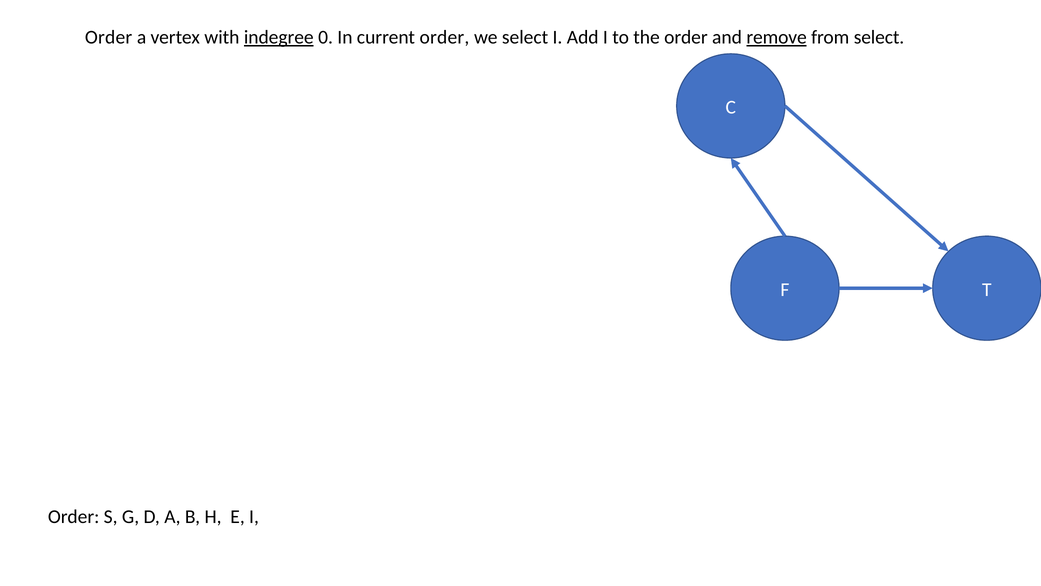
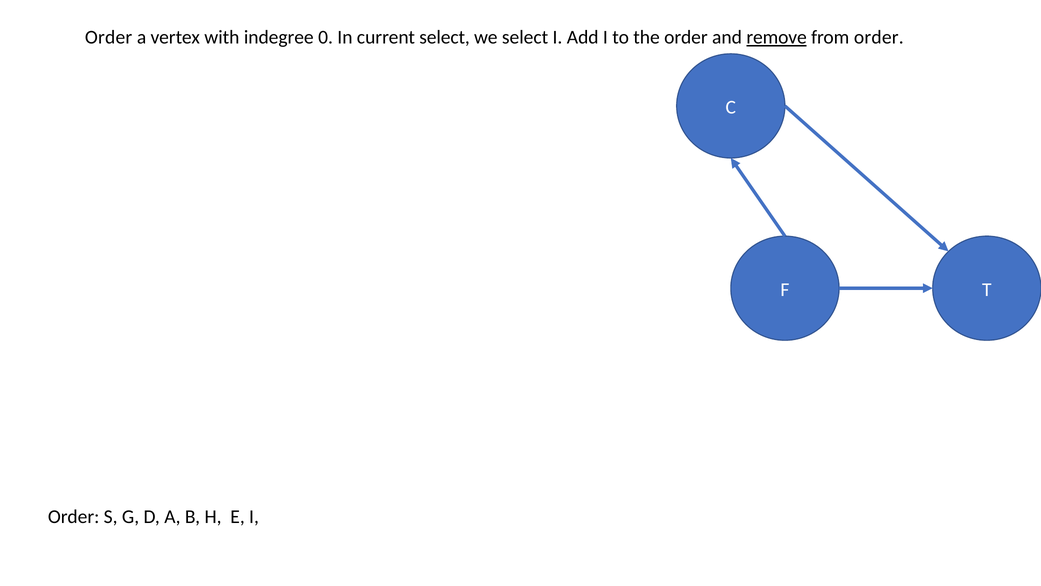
indegree underline: present -> none (279, 37)
current order: order -> select (445, 37)
from select: select -> order (879, 37)
